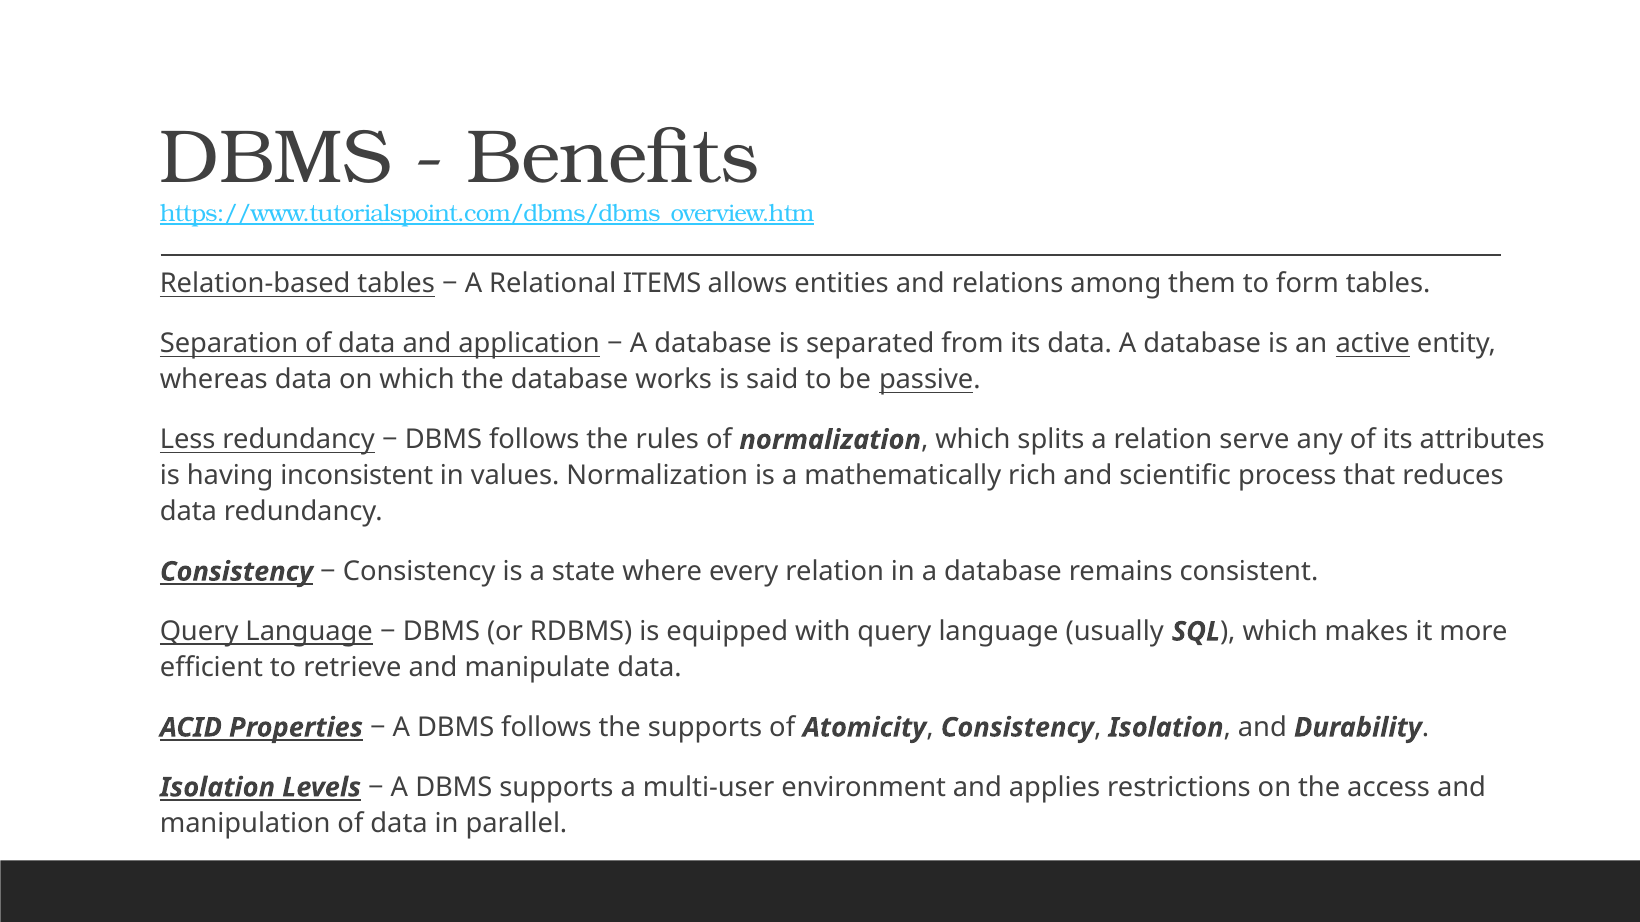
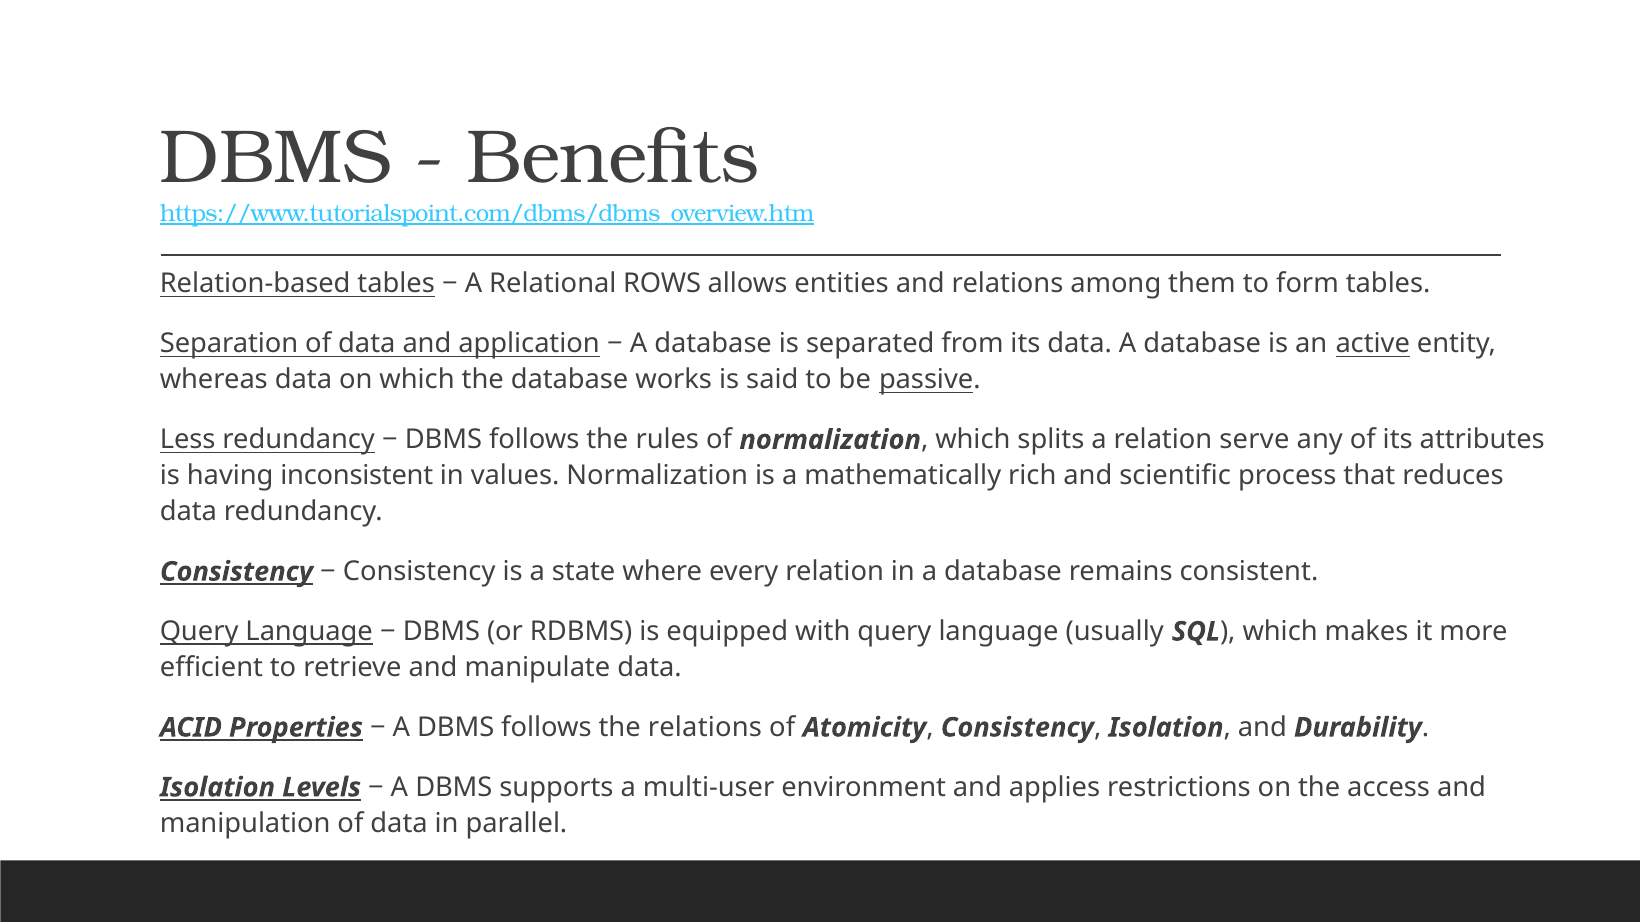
ITEMS: ITEMS -> ROWS (662, 284)
the supports: supports -> relations (705, 728)
